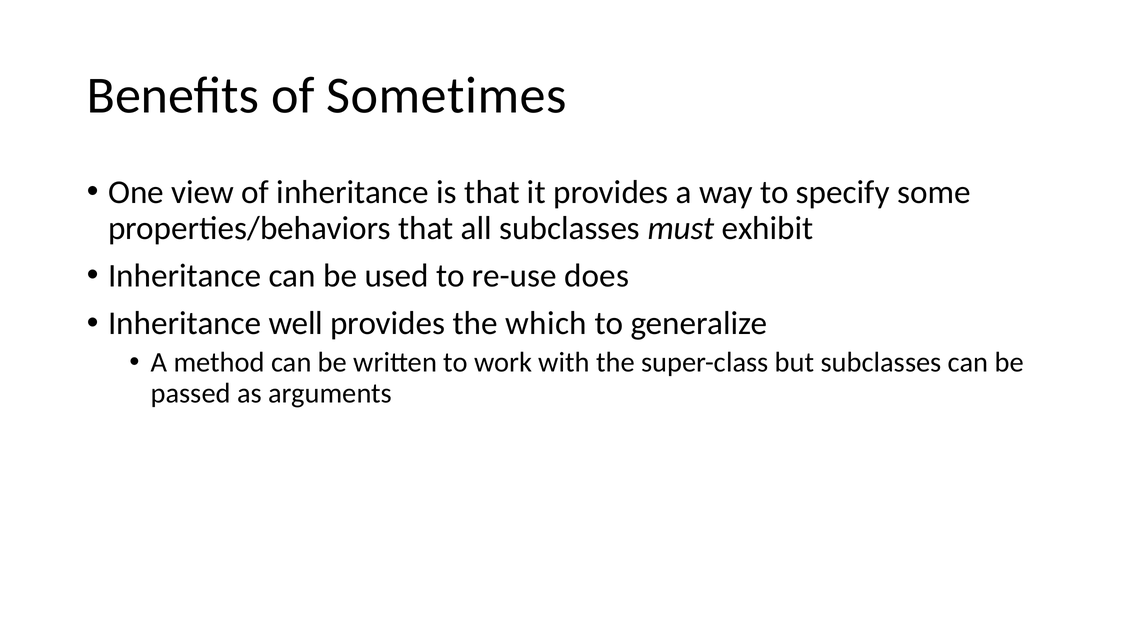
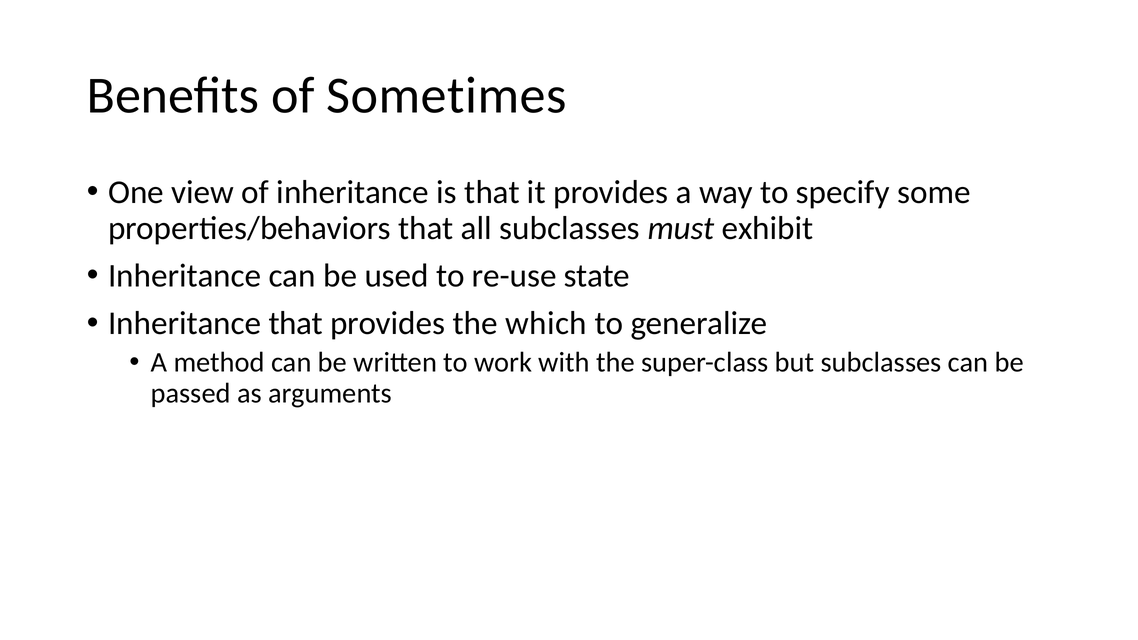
does: does -> state (597, 276)
Inheritance well: well -> that (296, 323)
